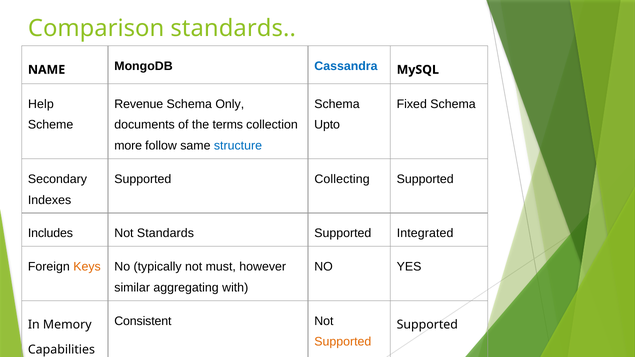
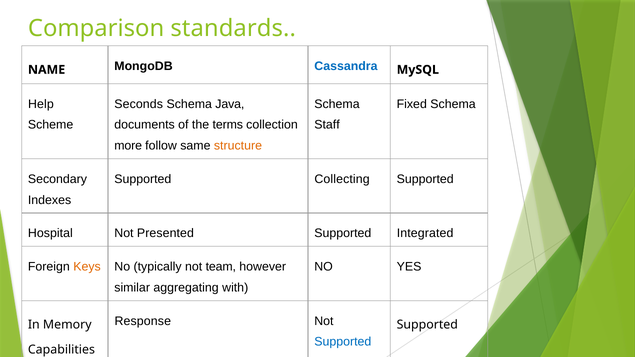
Revenue: Revenue -> Seconds (139, 104)
Only: Only -> Java (230, 104)
Upto: Upto -> Staff (327, 125)
structure colour: blue -> orange (238, 146)
Includes: Includes -> Hospital (50, 234)
Not Standards: Standards -> Presented (165, 234)
must: must -> team (221, 267)
Consistent: Consistent -> Response (143, 321)
Supported colour: orange -> blue (343, 342)
